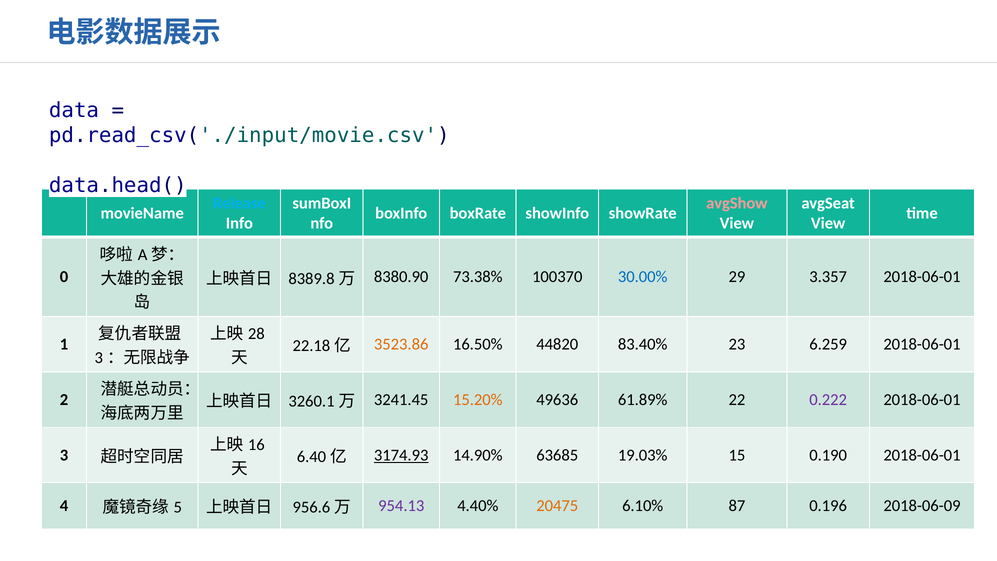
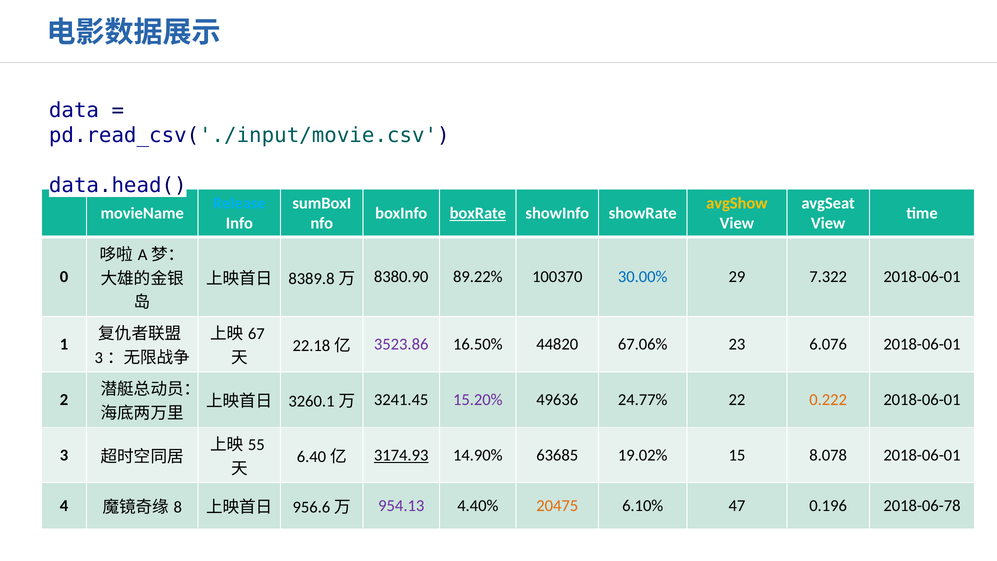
avgShow colour: pink -> yellow (737, 203)
boxRate underline: none -> present (478, 213)
73.38%: 73.38% -> 89.22% (478, 277)
3.357: 3.357 -> 7.322 (828, 277)
28: 28 -> 67 (256, 334)
3523.86 colour: orange -> purple (401, 344)
83.40%: 83.40% -> 67.06% (643, 344)
6.259: 6.259 -> 6.076 (828, 344)
15.20% colour: orange -> purple (478, 400)
61.89%: 61.89% -> 24.77% (643, 400)
0.222 colour: purple -> orange (828, 400)
16: 16 -> 55 (256, 445)
19.03%: 19.03% -> 19.02% (643, 455)
0.190: 0.190 -> 8.078 (828, 455)
5: 5 -> 8 (178, 507)
87: 87 -> 47 (737, 506)
2018-06-09: 2018-06-09 -> 2018-06-78 (922, 506)
